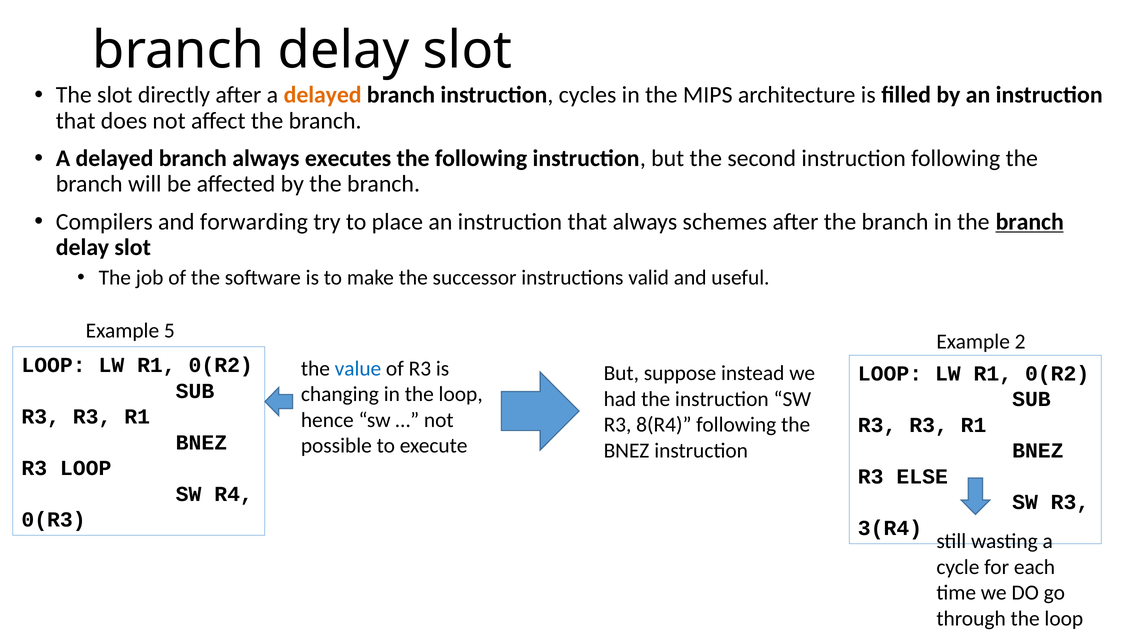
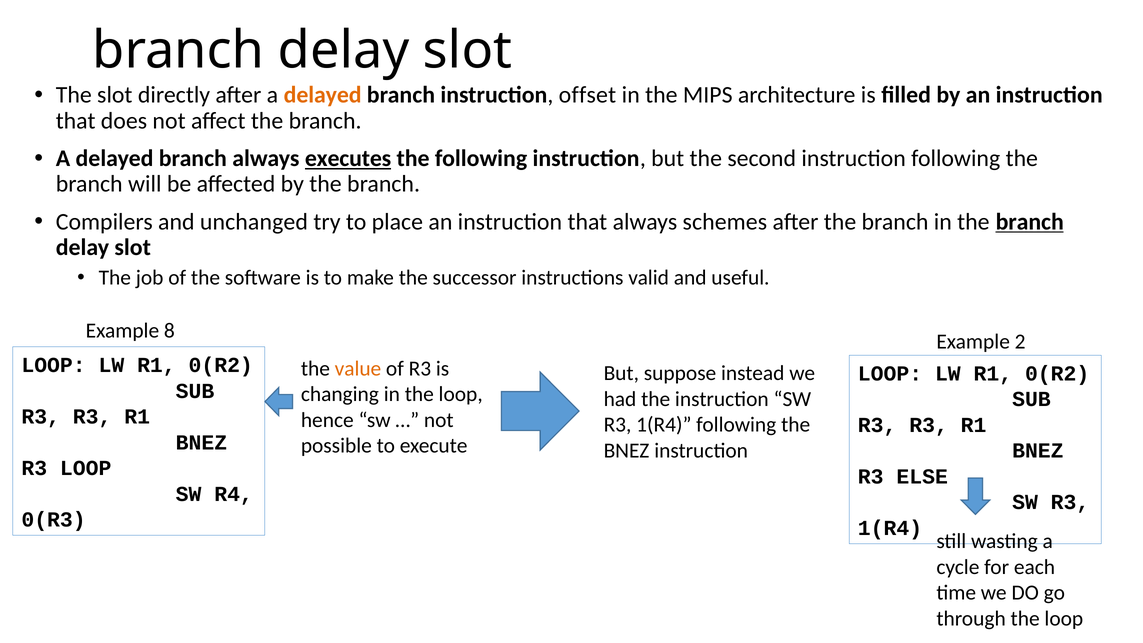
cycles: cycles -> offset (587, 95)
executes underline: none -> present (348, 158)
forwarding: forwarding -> unchanged (254, 222)
5: 5 -> 8 (169, 331)
value colour: blue -> orange (358, 369)
8(R4: 8(R4 -> 1(R4 (664, 425)
3(R4: 3(R4 -> 1(R4 (890, 528)
